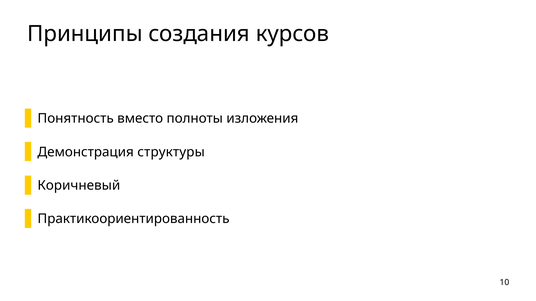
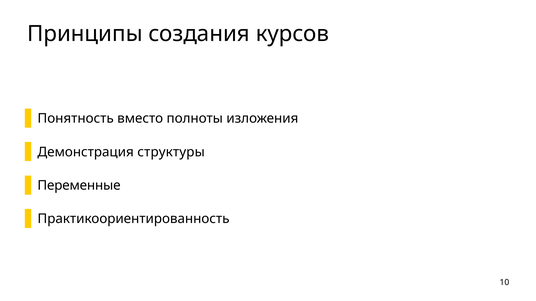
Коричневый: Коричневый -> Переменные (79, 186)
